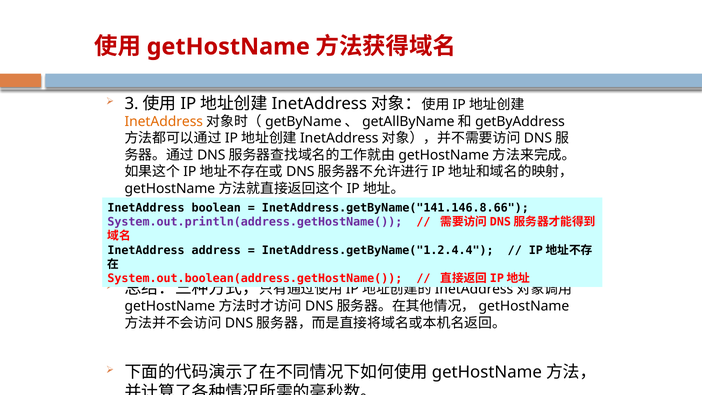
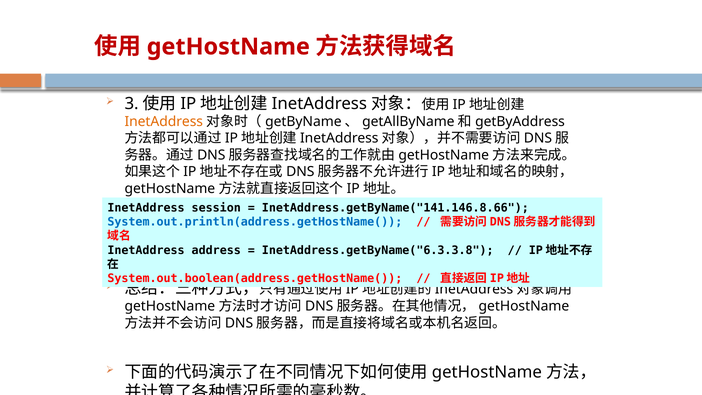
boolean: boolean -> session (216, 208)
System.out.println(address.getHostName( colour: purple -> blue (255, 222)
InetAddress.getByName("1.2.4.4: InetAddress.getByName("1.2.4.4 -> InetAddress.getByName("6.3.3.8 (378, 250)
